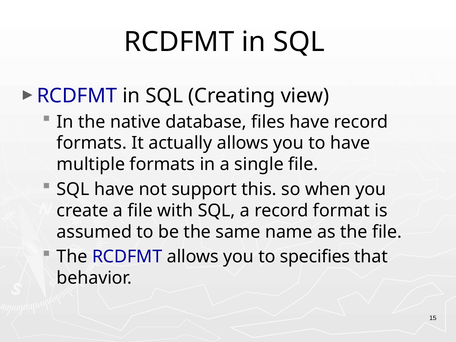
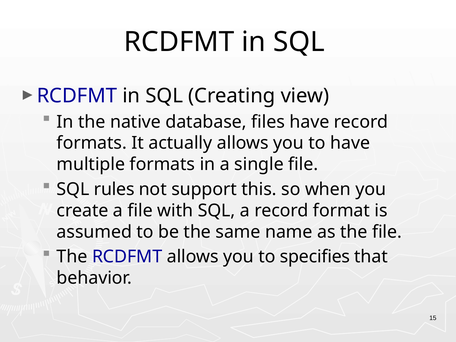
SQL have: have -> rules (114, 189)
